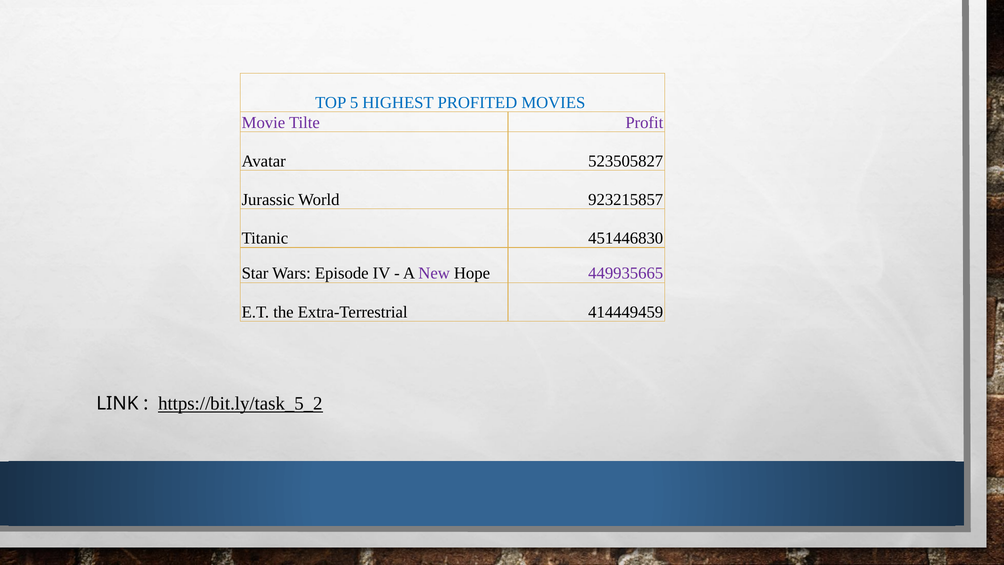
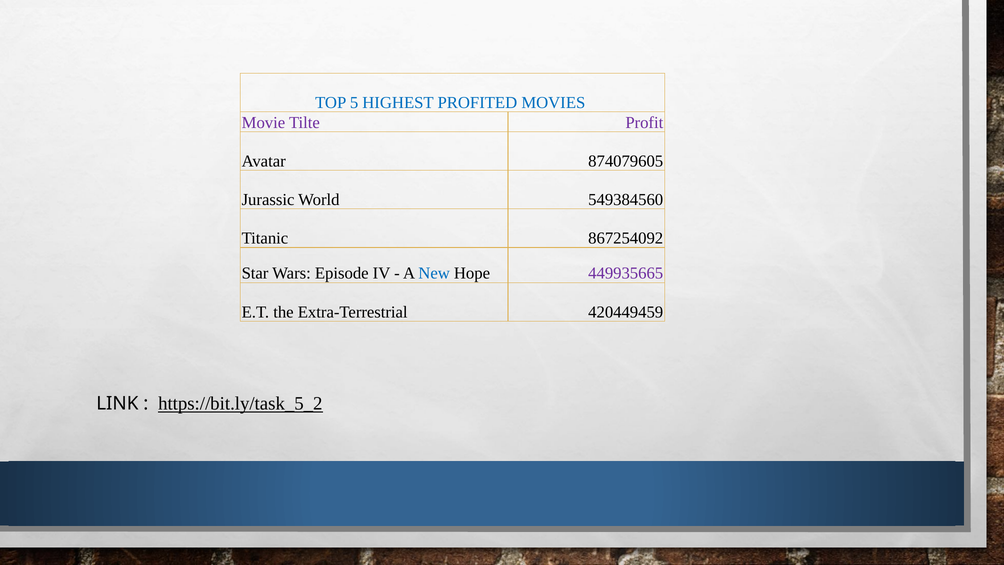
523505827: 523505827 -> 874079605 (626, 161)
923215857: 923215857 -> 549384560 (626, 200)
451446830: 451446830 -> 867254092 (626, 238)
New colour: purple -> blue (434, 273)
414449459: 414449459 -> 420449459 (626, 312)
